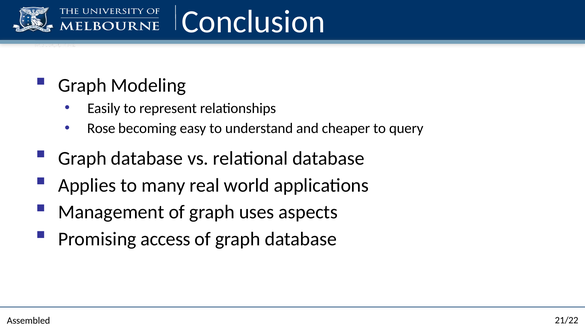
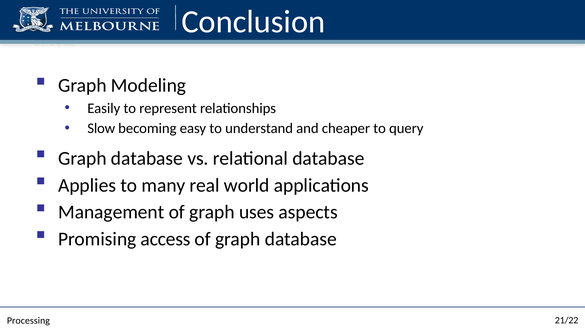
Rose: Rose -> Slow (101, 128)
Assembled: Assembled -> Processing (28, 321)
